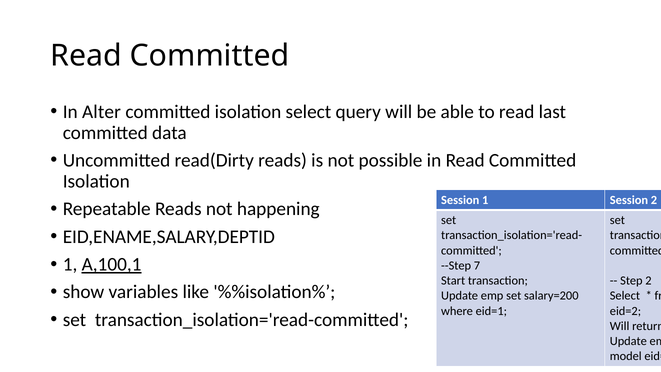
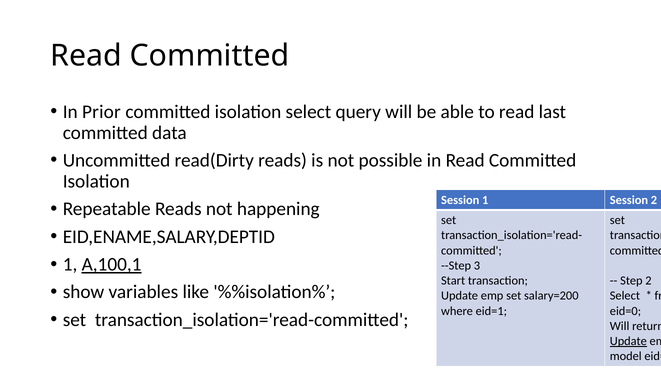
Alter: Alter -> Prior (101, 112)
7: 7 -> 3 (477, 265)
eid=2: eid=2 -> eid=0 (625, 311)
Update underline: none -> present (628, 341)
